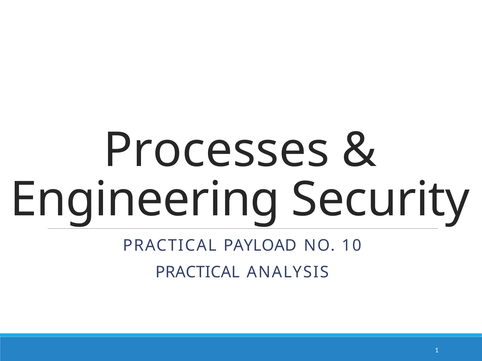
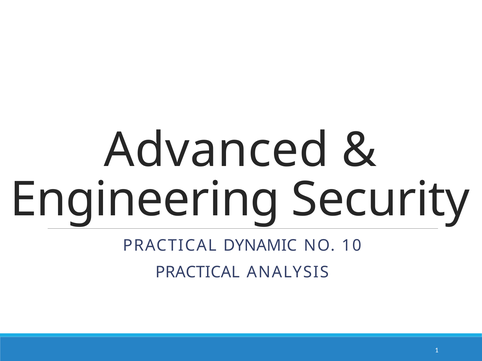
Processes: Processes -> Advanced (216, 151)
PAYLOAD: PAYLOAD -> DYNAMIC (260, 246)
